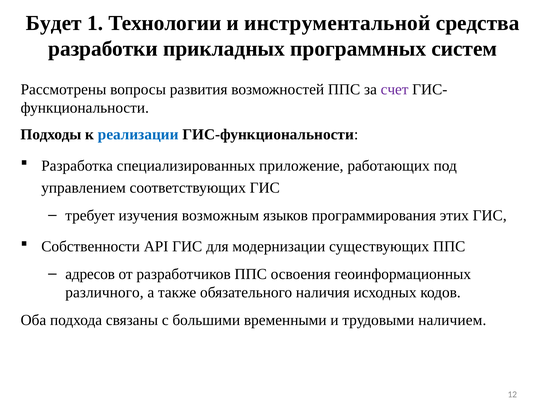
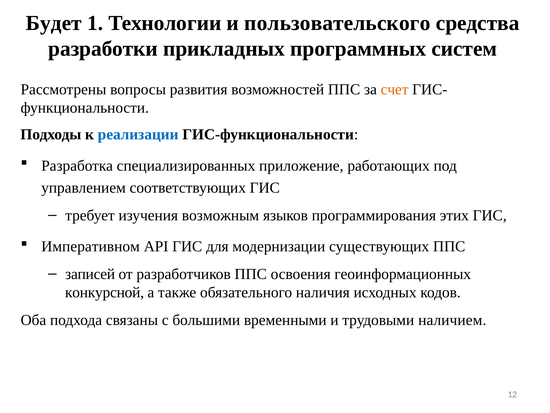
инструментальной: инструментальной -> пользовательского (337, 23)
счет colour: purple -> orange (395, 89)
Собственности: Собственности -> Императивном (91, 246)
адресов: адресов -> записей (90, 274)
различного: различного -> конкурсной (105, 292)
